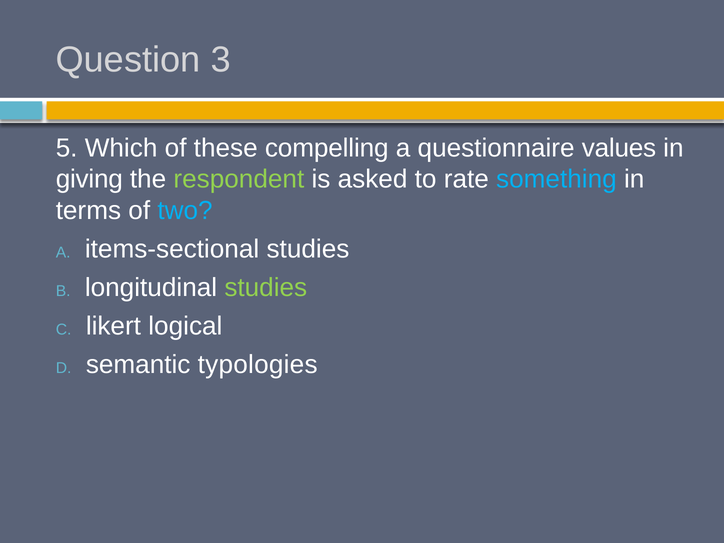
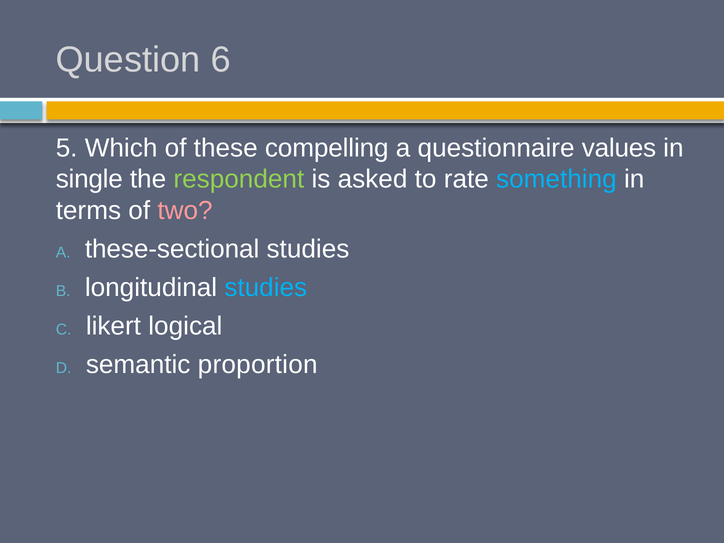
3: 3 -> 6 (221, 60)
giving: giving -> single (89, 179)
two colour: light blue -> pink (185, 211)
items-sectional: items-sectional -> these-sectional (172, 249)
studies colour: light green -> light blue (266, 288)
typologies: typologies -> proportion (258, 365)
